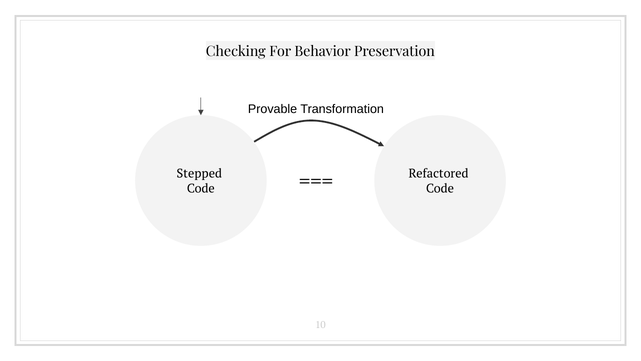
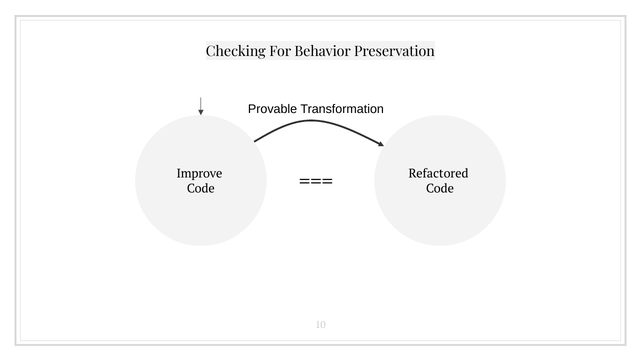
Stepped: Stepped -> Improve (199, 174)
